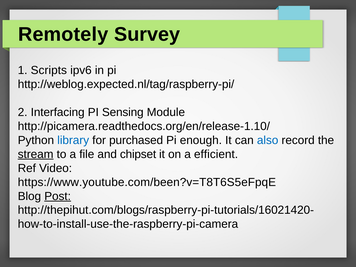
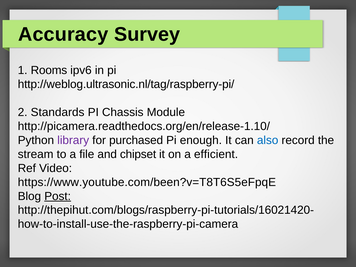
Remotely: Remotely -> Accuracy (63, 34)
Scripts: Scripts -> Rooms (49, 70)
http://weblog.expected.nl/tag/raspberry-pi/: http://weblog.expected.nl/tag/raspberry-pi/ -> http://weblog.ultrasonic.nl/tag/raspberry-pi/ (126, 84)
Interfacing: Interfacing -> Standards (58, 112)
Sensing: Sensing -> Chassis (123, 112)
library colour: blue -> purple (73, 140)
stream underline: present -> none (36, 154)
